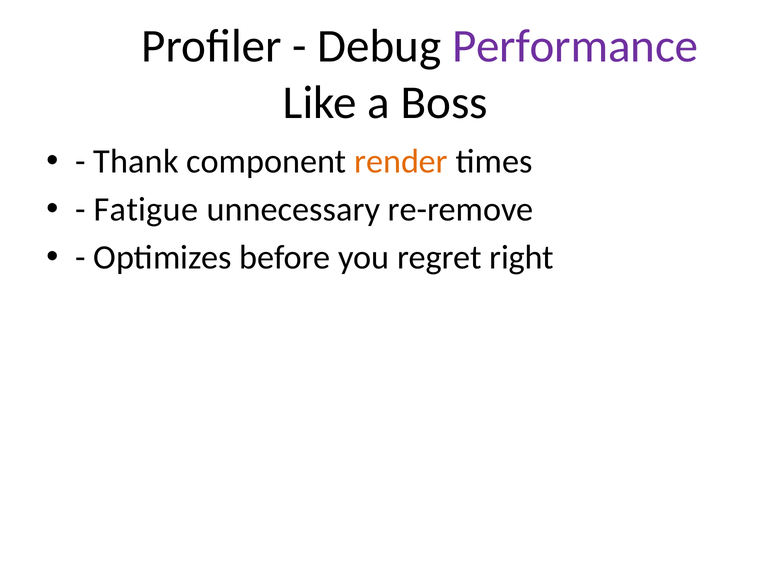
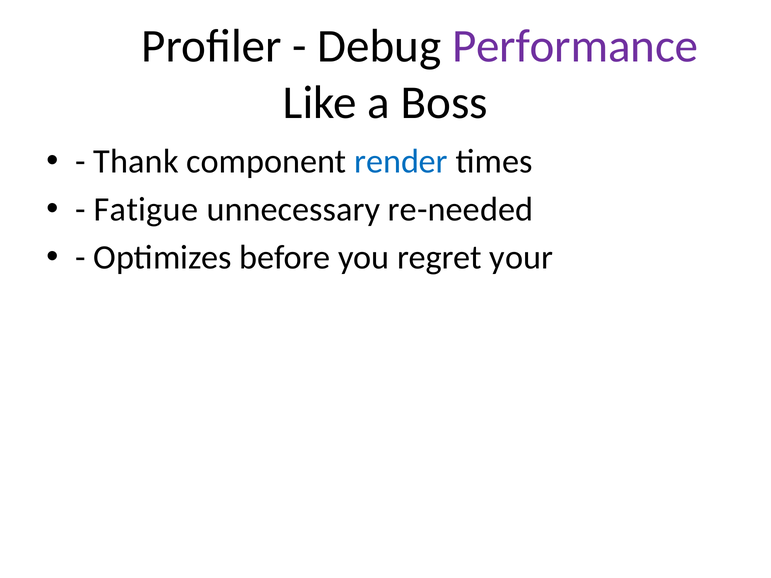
render colour: orange -> blue (401, 162)
re-remove: re-remove -> re-needed (461, 210)
right: right -> your (521, 258)
